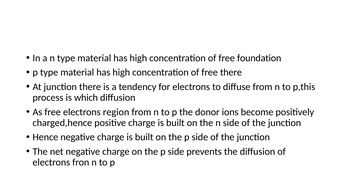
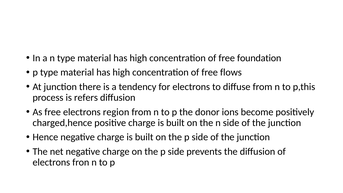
free there: there -> flows (231, 72)
which: which -> refers (86, 98)
